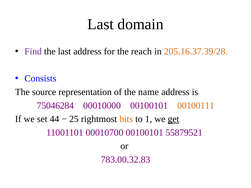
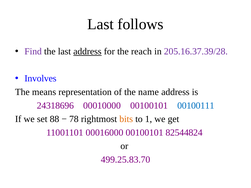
domain: domain -> follows (141, 24)
address underline: none -> present (87, 51)
205.16.37.39/28 colour: orange -> purple (196, 51)
Consists: Consists -> Involves (40, 79)
source: source -> means (44, 92)
75046284: 75046284 -> 24318696 (55, 106)
00100111 colour: orange -> blue (196, 106)
44: 44 -> 88 (54, 119)
25: 25 -> 78 (74, 119)
get underline: present -> none (173, 119)
00010700: 00010700 -> 00016000 (104, 133)
55879521: 55879521 -> 82544824 (184, 133)
783.00.32.83: 783.00.32.83 -> 499.25.83.70 (125, 160)
